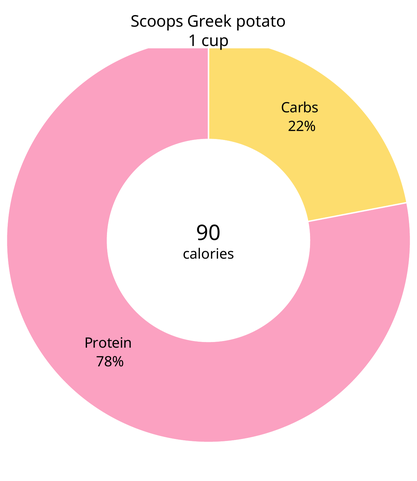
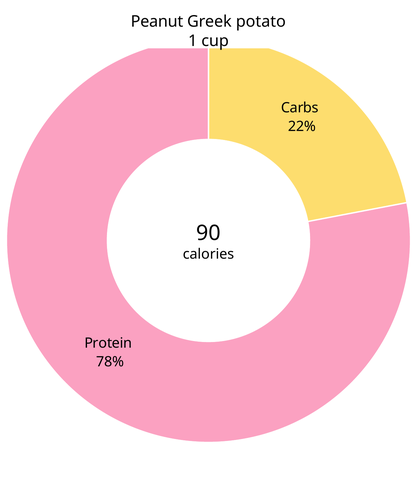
Scoops: Scoops -> Peanut (157, 22)
